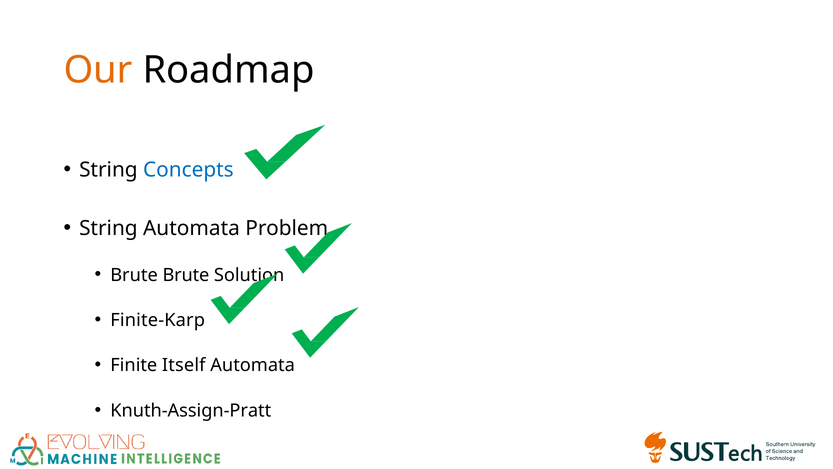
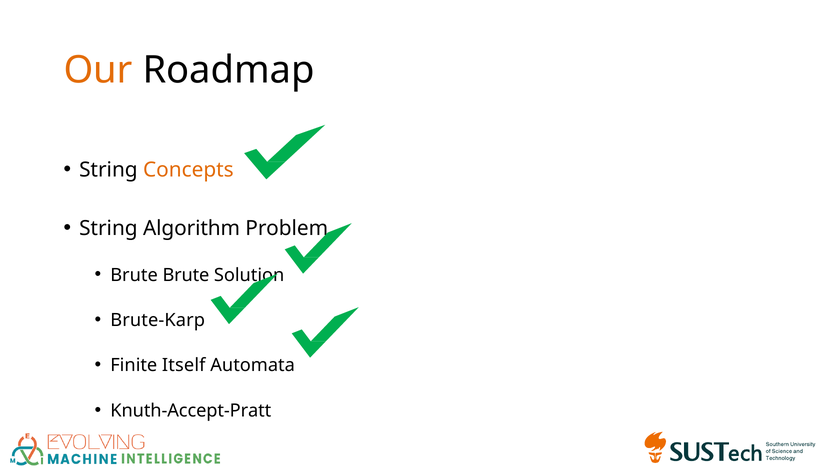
Concepts colour: blue -> orange (188, 170)
String Automata: Automata -> Algorithm (192, 228)
Finite-Karp: Finite-Karp -> Brute-Karp (158, 320)
Knuth-Assign-Pratt: Knuth-Assign-Pratt -> Knuth-Accept-Pratt (191, 410)
